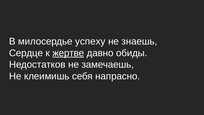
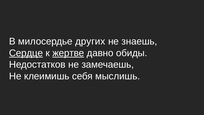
успеху: успеху -> других (90, 41)
Сердце underline: none -> present (26, 53)
напрасно: напрасно -> мыслишь (118, 76)
